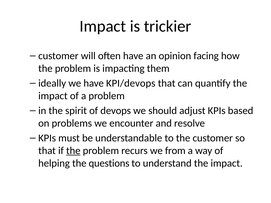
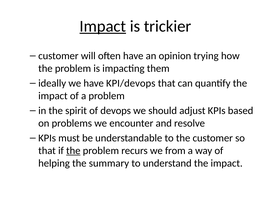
Impact underline: none -> present (103, 26)
facing: facing -> trying (206, 56)
questions: questions -> summary (109, 163)
